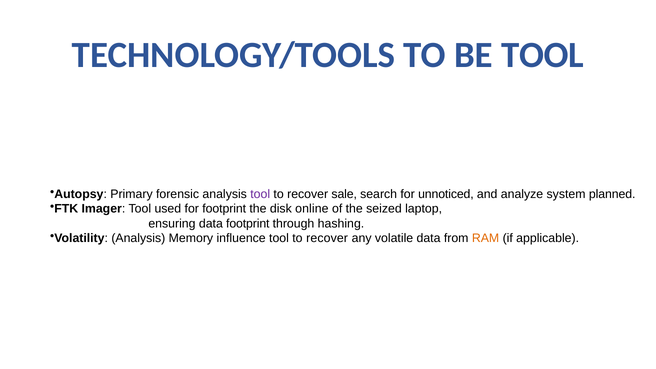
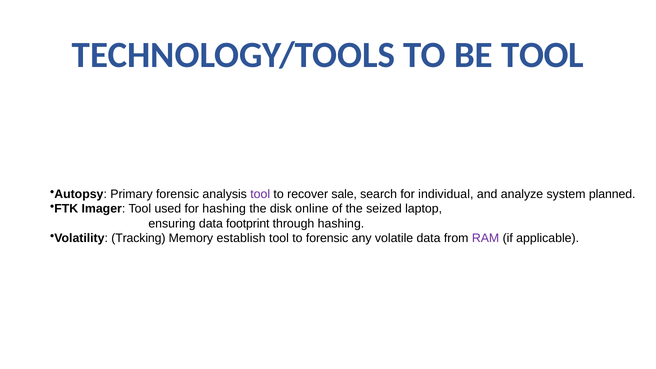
unnoticed: unnoticed -> individual (446, 194)
for footprint: footprint -> hashing (224, 209)
Volatility Analysis: Analysis -> Tracking (138, 238)
influence: influence -> establish (241, 238)
recover: recover -> forensic (327, 238)
RAM colour: orange -> purple (486, 238)
